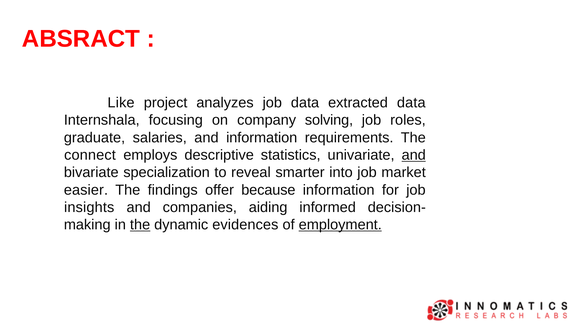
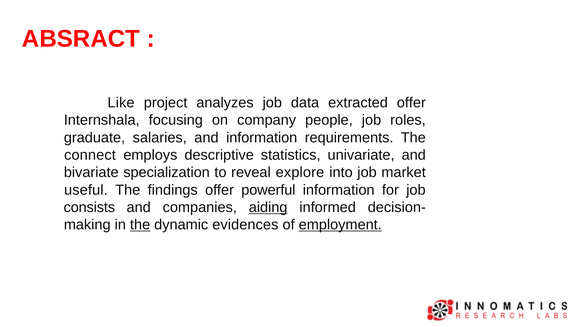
extracted data: data -> offer (411, 103)
solving: solving -> people (329, 120)
and underline: present -> none (414, 155)
smarter: smarter -> explore (300, 172)
easier: easier -> useful (86, 190)
because: because -> powerful (268, 190)
insights: insights -> consists (89, 207)
aiding underline: none -> present (268, 207)
